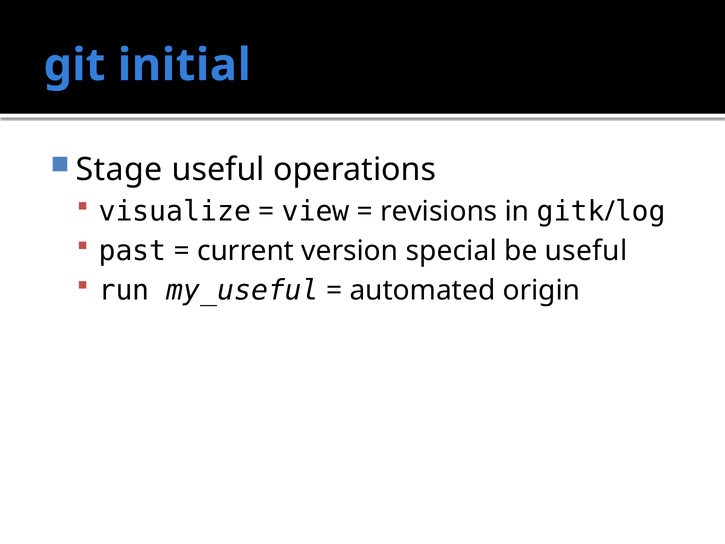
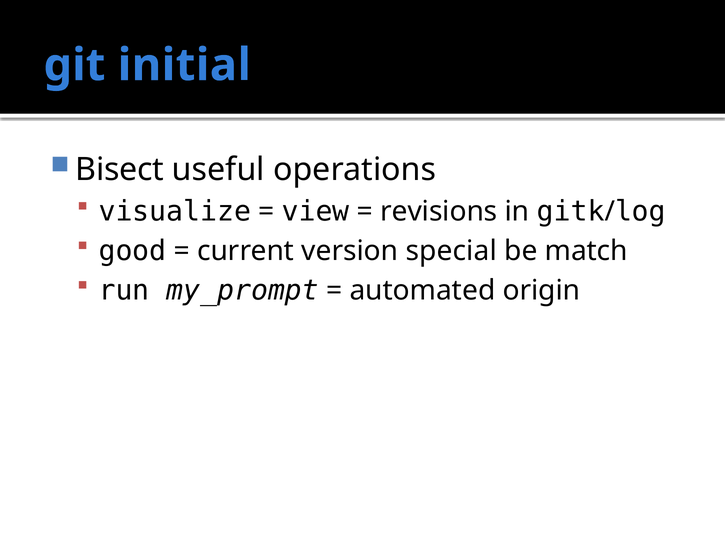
Stage: Stage -> Bisect (120, 170)
past: past -> good (132, 251)
be useful: useful -> match (586, 251)
my_useful: my_useful -> my_prompt (243, 290)
